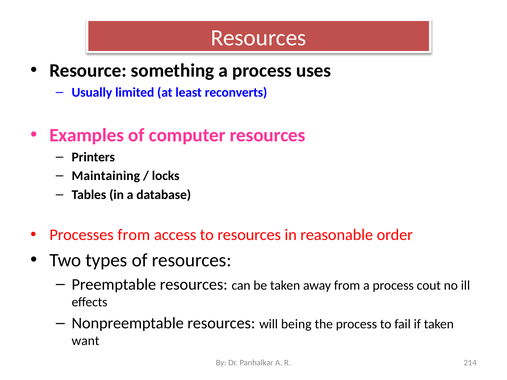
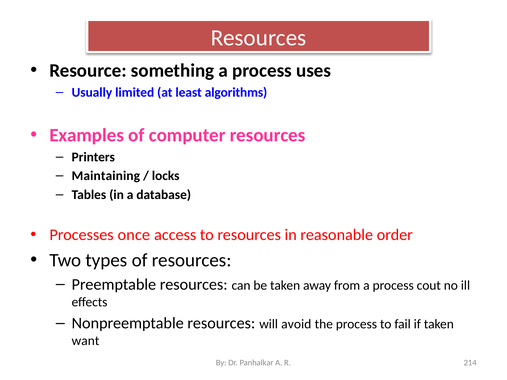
reconverts: reconverts -> algorithms (236, 93)
Processes from: from -> once (134, 235)
being: being -> avoid (296, 324)
